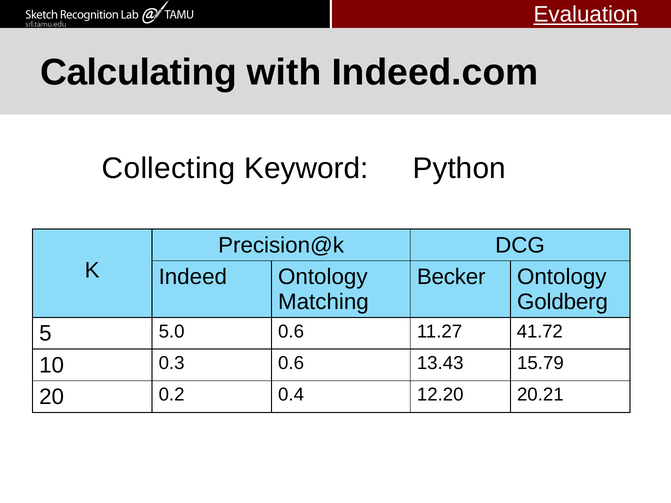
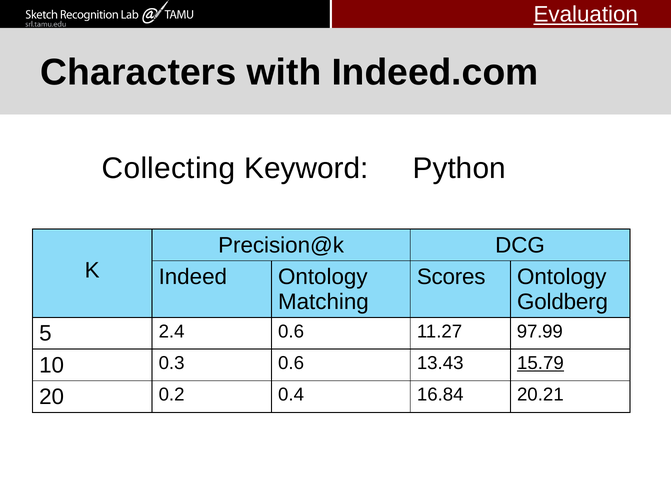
Calculating: Calculating -> Characters (138, 73)
Becker: Becker -> Scores (451, 277)
5.0: 5.0 -> 2.4 (172, 332)
41.72: 41.72 -> 97.99 (540, 332)
15.79 underline: none -> present (540, 363)
12.20: 12.20 -> 16.84 (440, 395)
